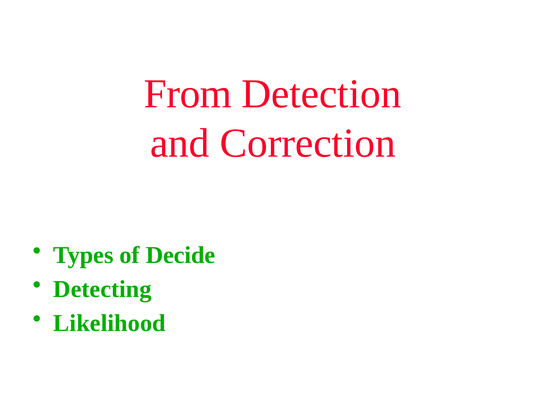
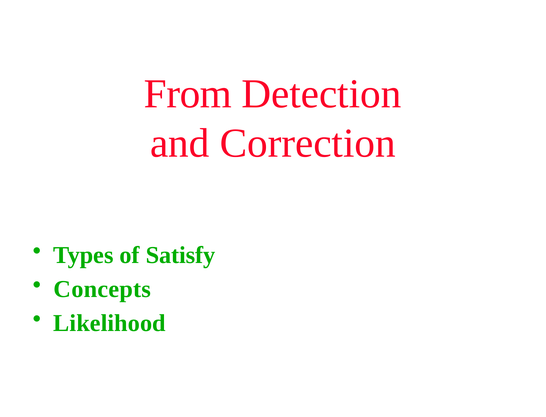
Decide: Decide -> Satisfy (181, 255)
Detecting: Detecting -> Concepts (102, 289)
